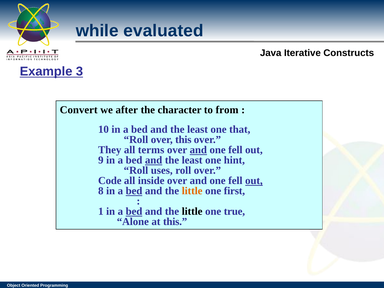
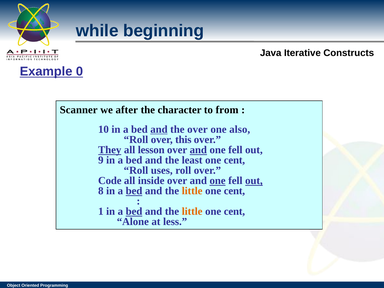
evaluated: evaluated -> beginning (164, 31)
3: 3 -> 0 (79, 71)
Convert: Convert -> Scanner (79, 110)
and underline: none -> present (159, 129)
least: least -> over (197, 129)
that: that -> also (240, 129)
They underline: none -> present (110, 150)
terms: terms -> lesson (151, 150)
and underline: present -> none (154, 160)
hint: hint -> cent (234, 160)
one underline: none -> present (218, 181)
first: first -> cent (234, 191)
little colour: black -> orange (192, 211)
true: true -> cent (234, 211)
at this: this -> less (175, 222)
